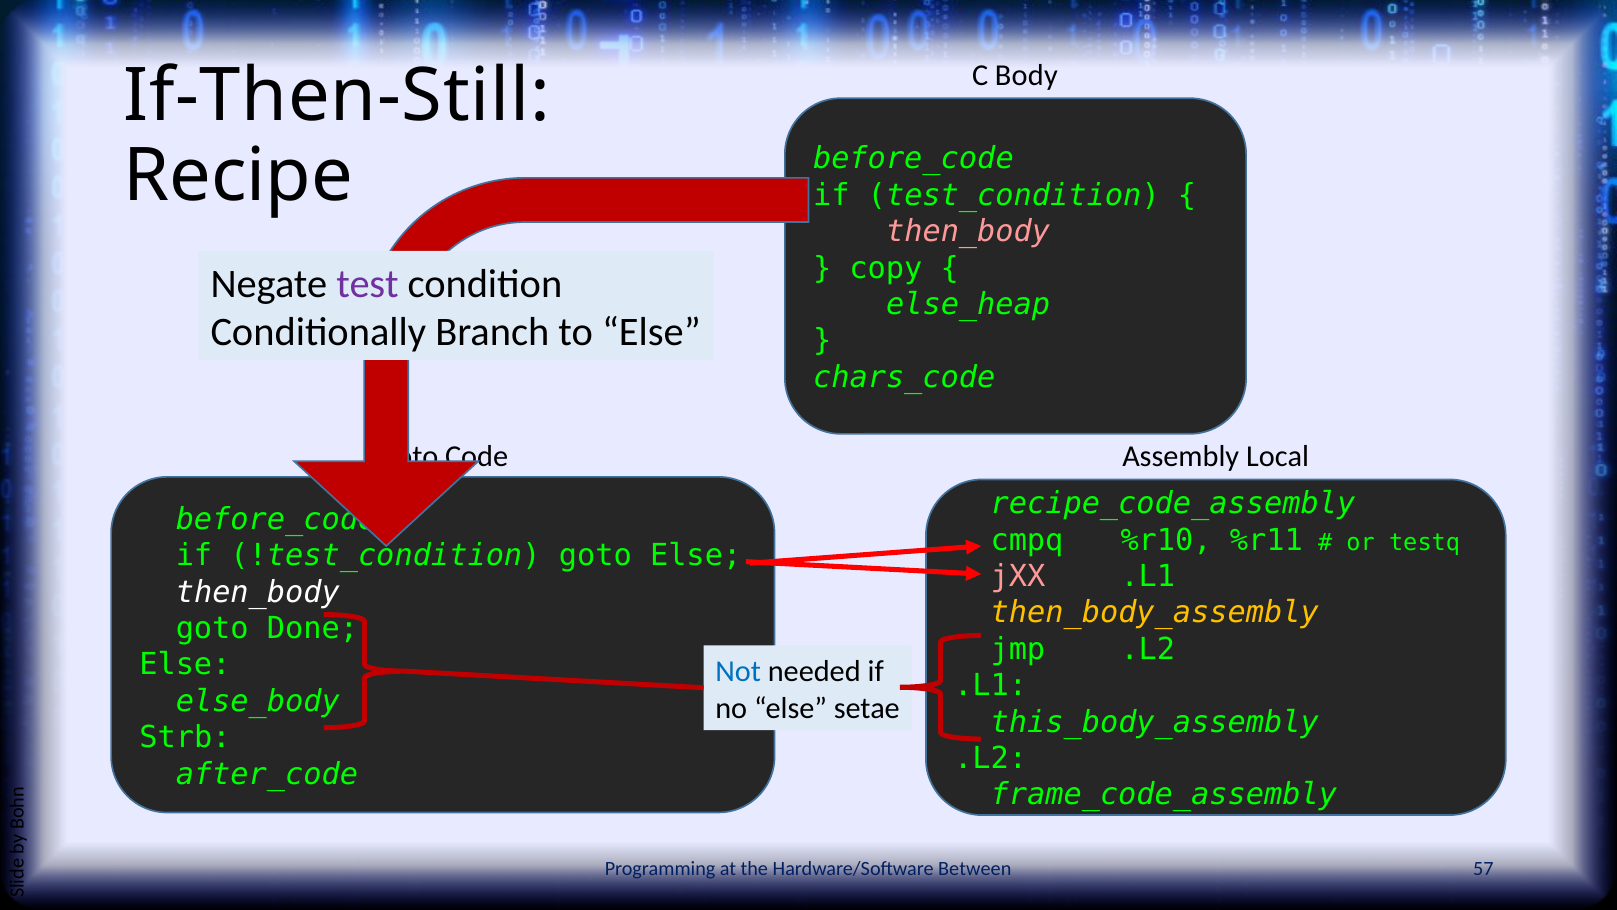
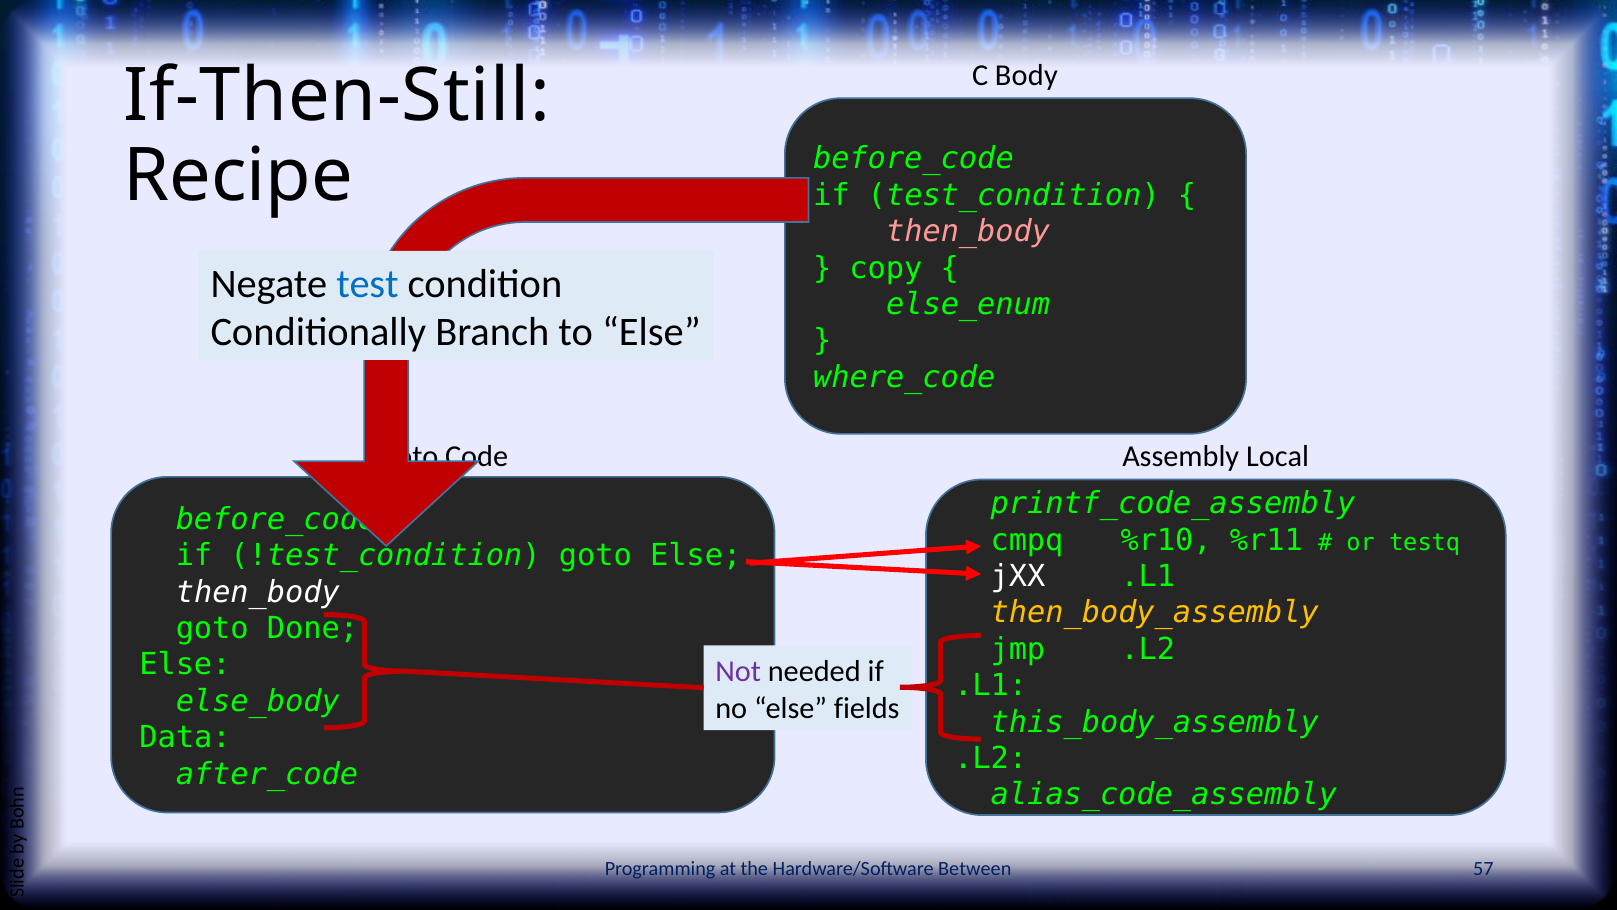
test colour: purple -> blue (367, 284)
else_heap: else_heap -> else_enum (968, 304)
chars_code: chars_code -> where_code (904, 377)
recipe_code_assembly: recipe_code_assembly -> printf_code_assembly (1173, 503)
jXX colour: pink -> white (1018, 576)
Not colour: blue -> purple (738, 671)
setae: setae -> fields (867, 708)
Strb: Strb -> Data (185, 737)
frame_code_assembly: frame_code_assembly -> alias_code_assembly (1164, 795)
